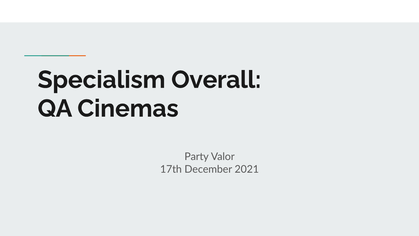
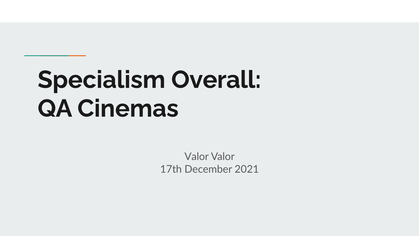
Party: Party -> Valor (197, 156)
